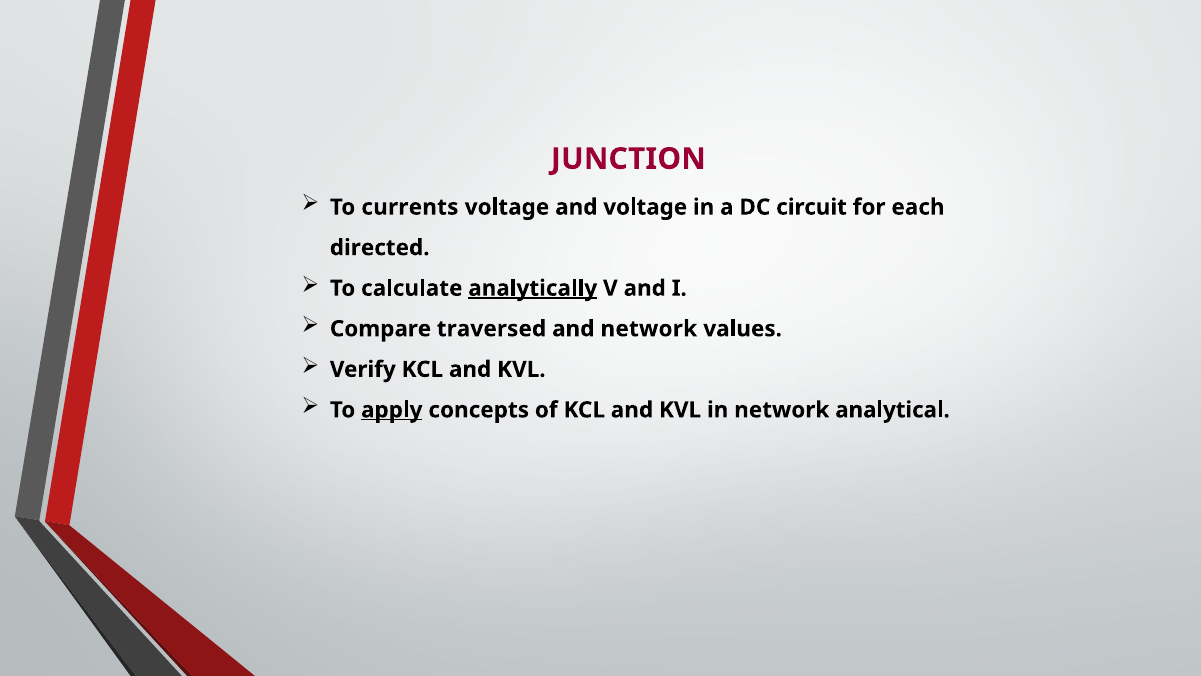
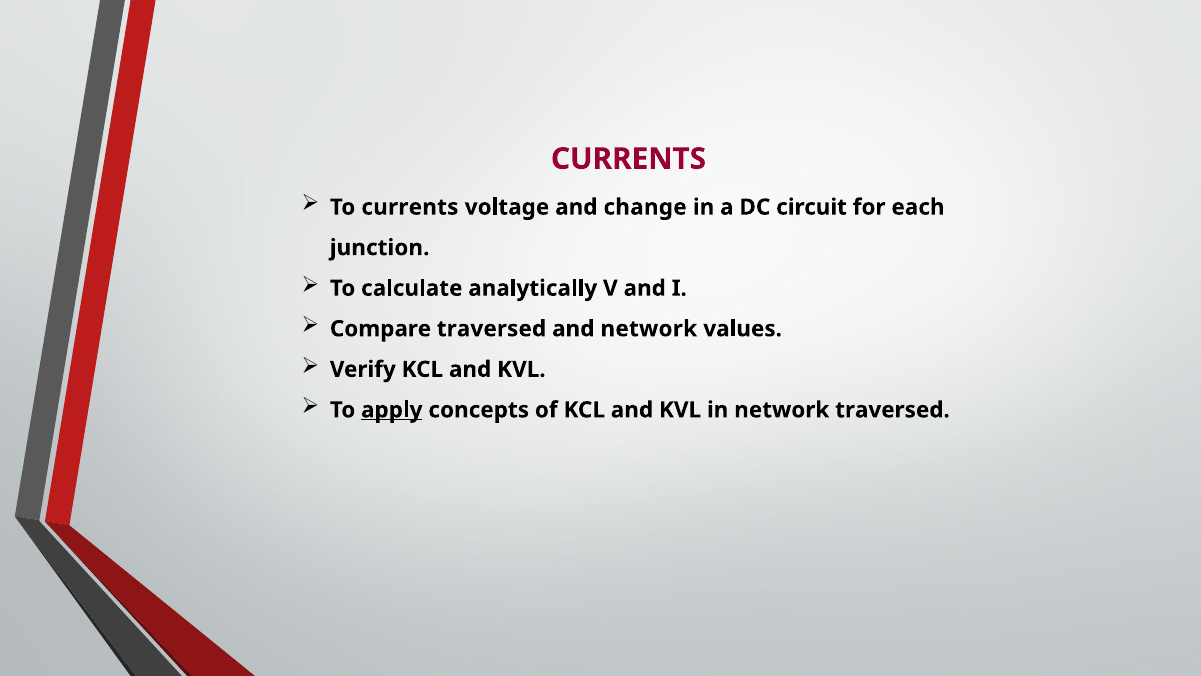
JUNCTION: JUNCTION -> CURRENTS (628, 159)
and voltage: voltage -> change (645, 207)
directed: directed -> junction (380, 248)
analytically underline: present -> none (533, 288)
network analytical: analytical -> traversed (892, 410)
